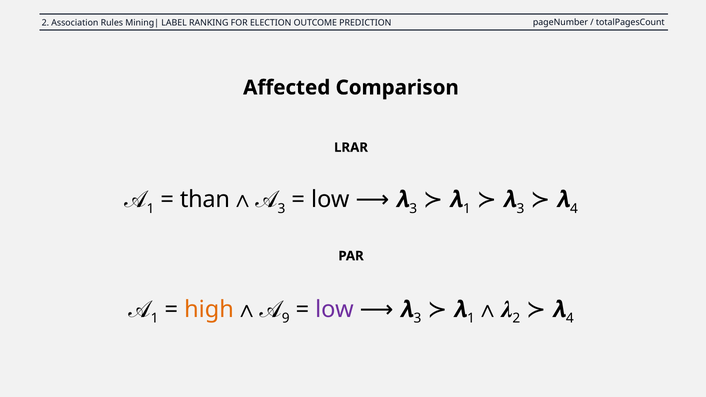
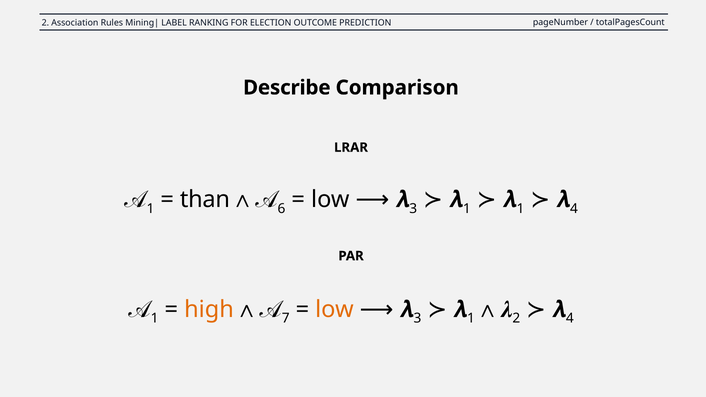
Affected: Affected -> Describe (287, 88)
3: 3 -> 6 (282, 209)
3: 3 -> 1 (520, 209)
9: 9 -> 7 (286, 319)
low colour: purple -> orange (334, 309)
